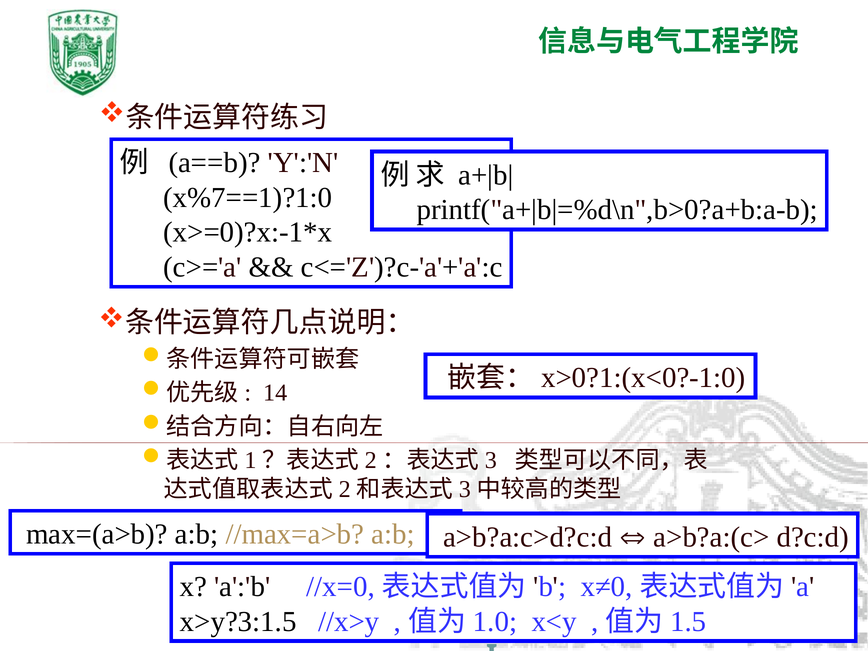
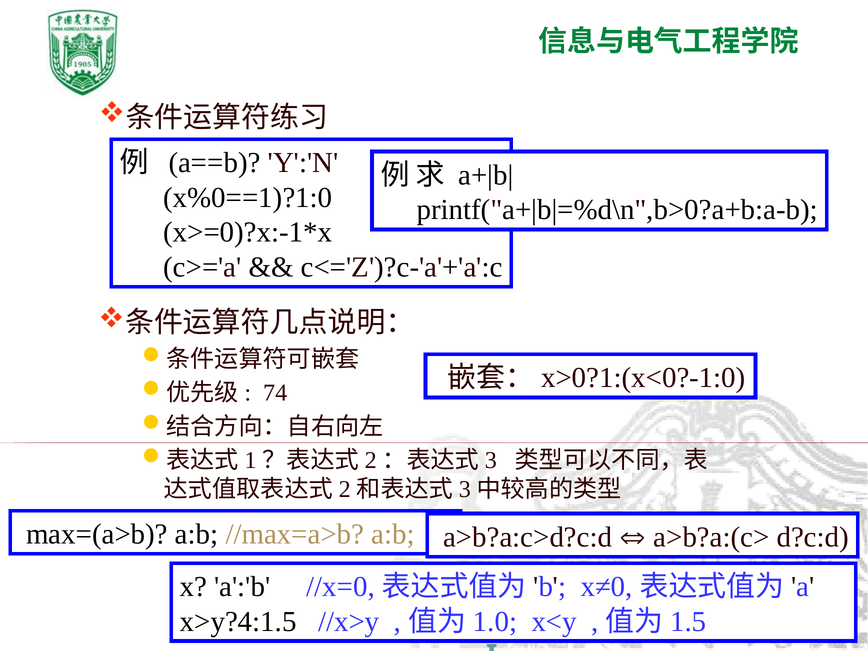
x%7==1)?1:0: x%7==1)?1:0 -> x%0==1)?1:0 (248, 198)
14: 14 -> 74 (275, 393)
x>y?3:1.5: x>y?3:1.5 -> x>y?4:1.5 (238, 621)
